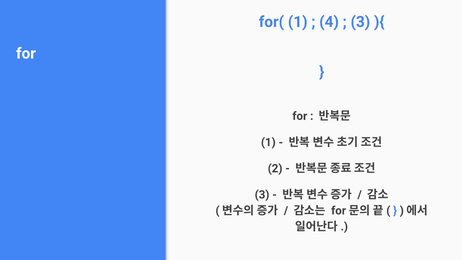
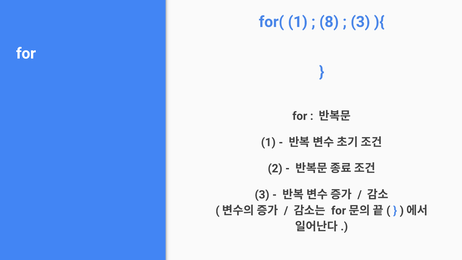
4: 4 -> 8 (329, 22)
